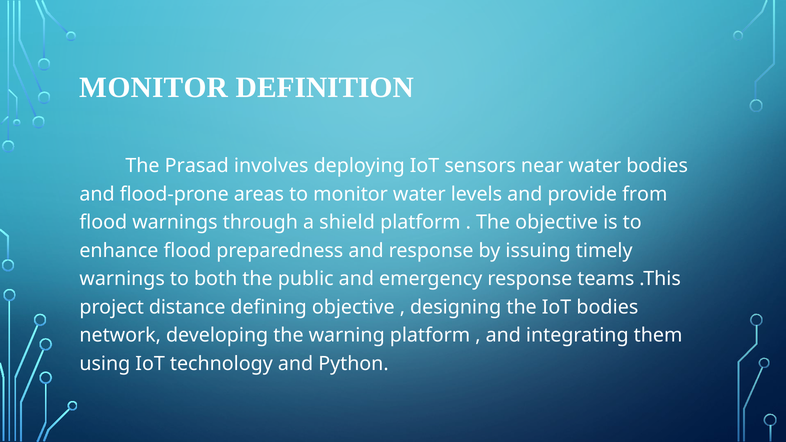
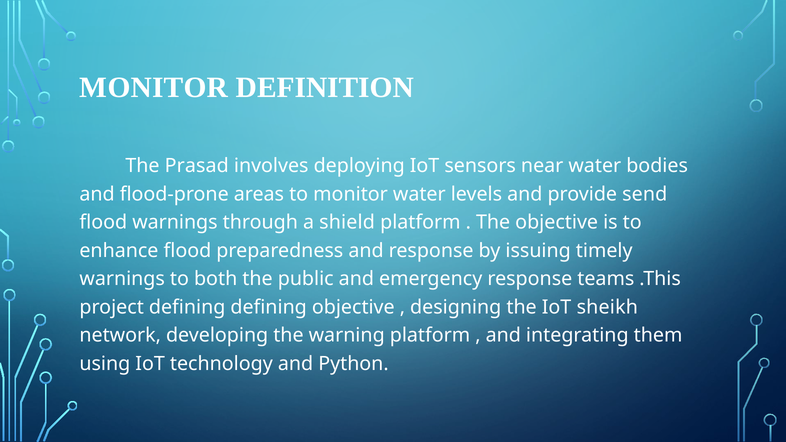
from: from -> send (645, 194)
project distance: distance -> defining (187, 307)
IoT bodies: bodies -> sheikh (607, 307)
